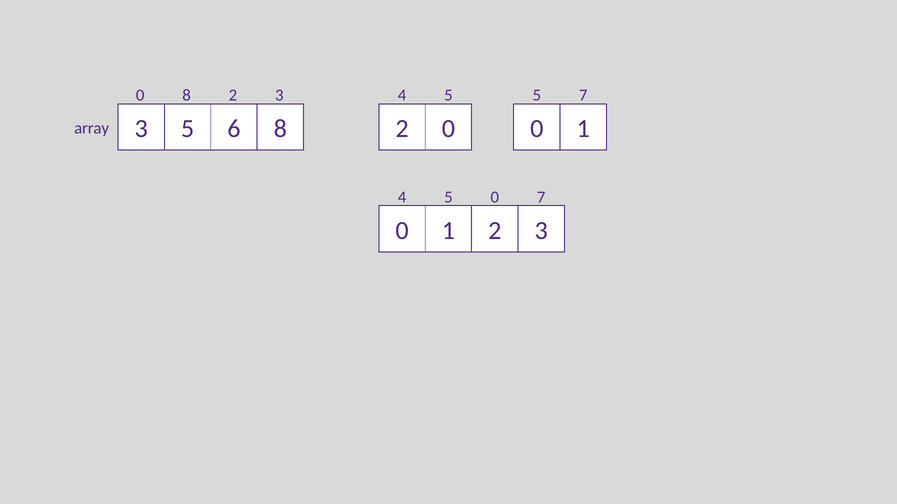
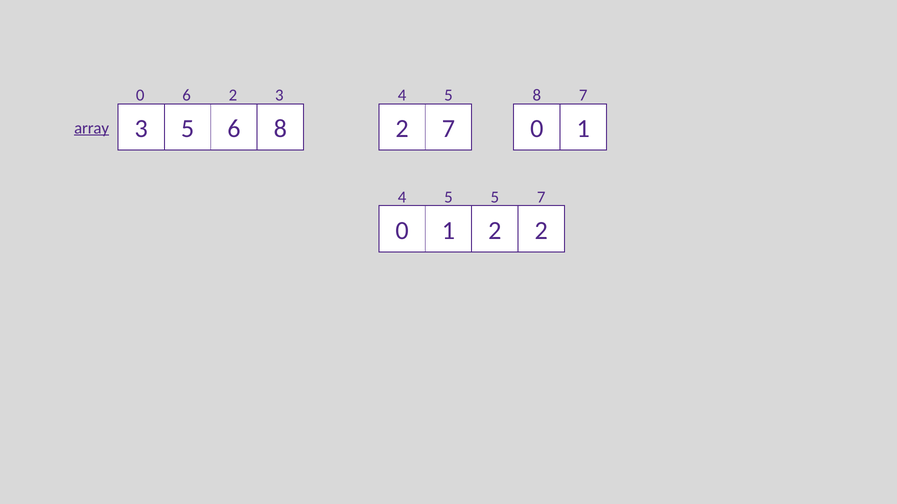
0 8: 8 -> 6 (187, 95)
5 5: 5 -> 8 (537, 95)
2 0: 0 -> 7 (448, 129)
array underline: none -> present (92, 128)
5 0: 0 -> 5 (495, 197)
1 2 3: 3 -> 2 (541, 231)
